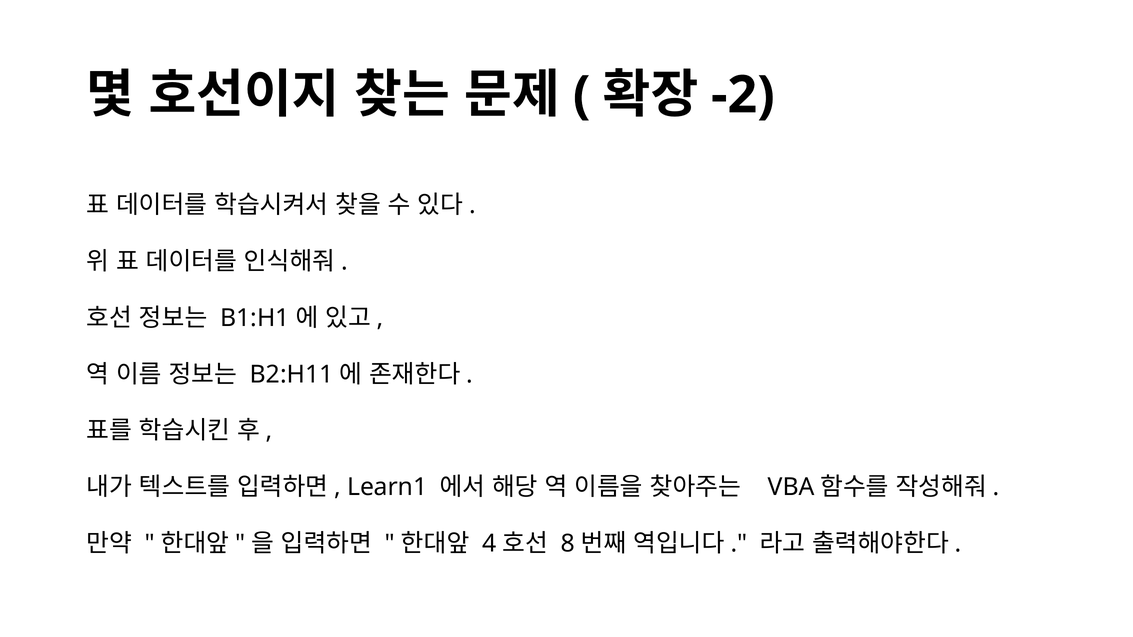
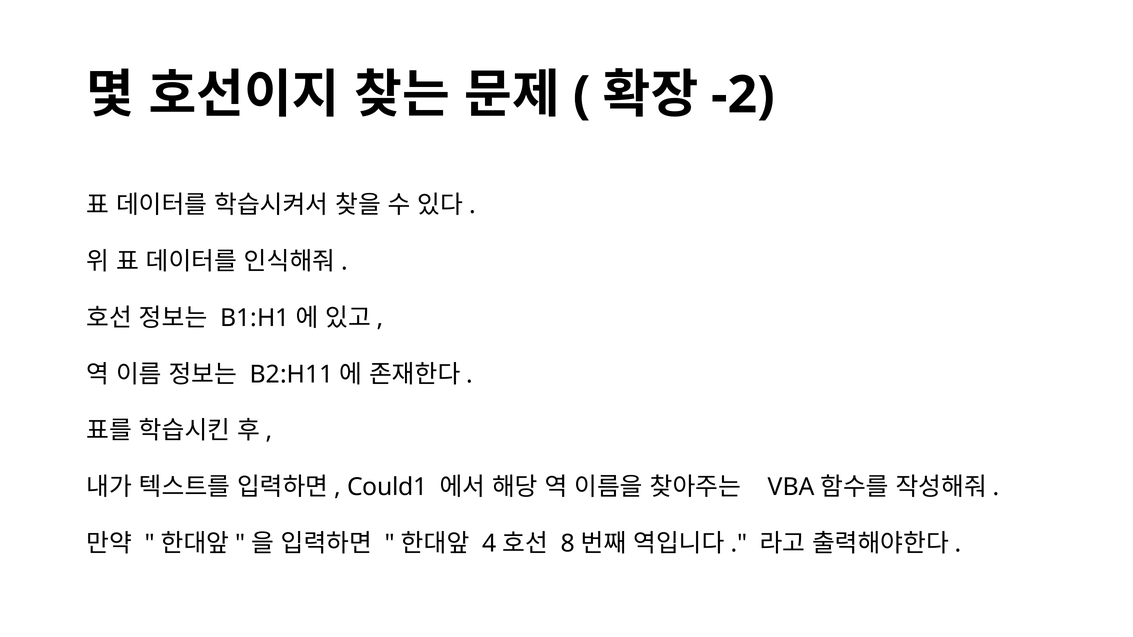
Learn1: Learn1 -> Could1 (387, 487)
